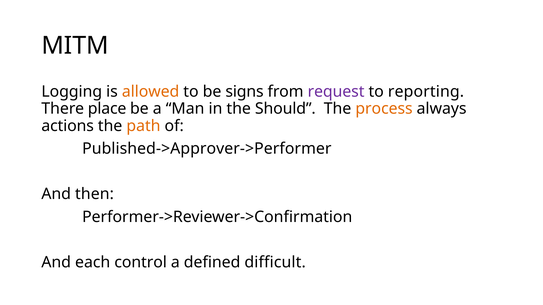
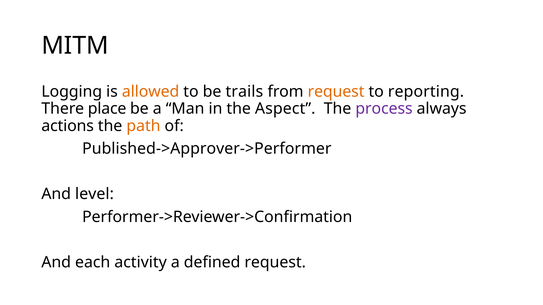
signs: signs -> trails (244, 92)
request colour: purple -> orange (336, 92)
Should: Should -> Aspect (285, 109)
process colour: orange -> purple (384, 109)
then: then -> level (94, 194)
control: control -> activity (141, 263)
defined difficult: difficult -> request (275, 263)
